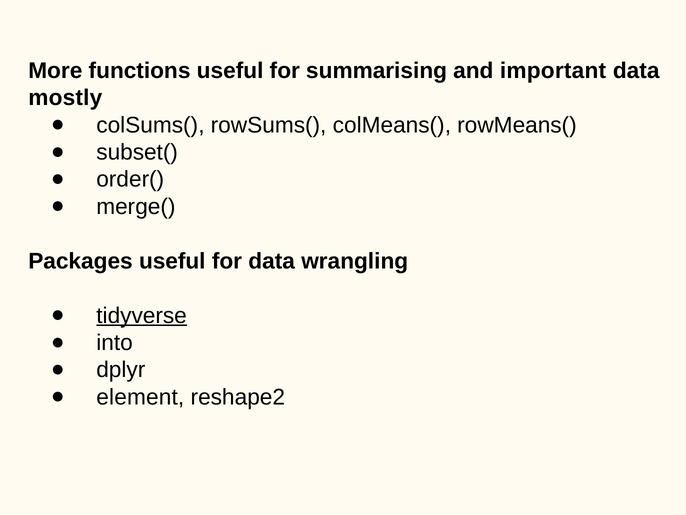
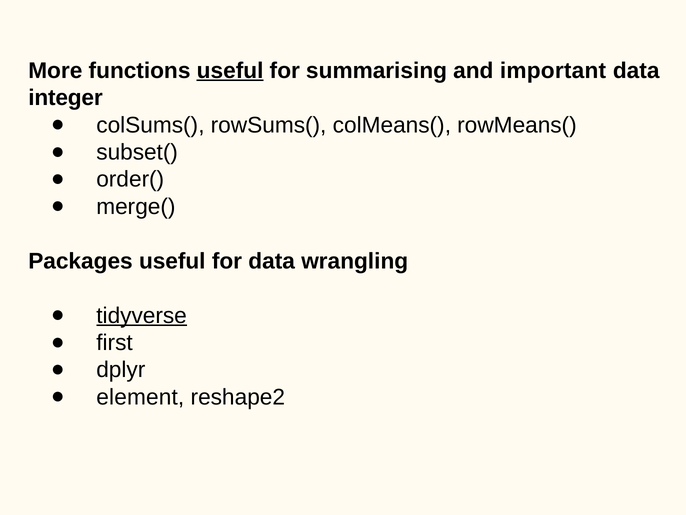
useful underline: none -> present (230, 71)
mostly: mostly -> integer (66, 98)
into: into -> first (115, 343)
